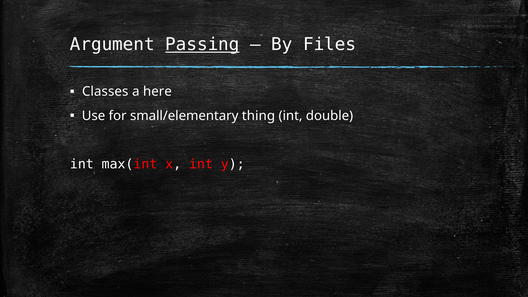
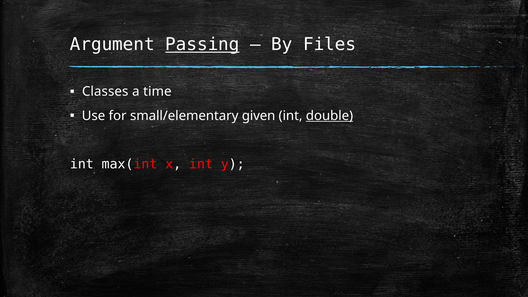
here: here -> time (157, 92)
thing: thing -> given (259, 116)
double underline: none -> present (329, 116)
